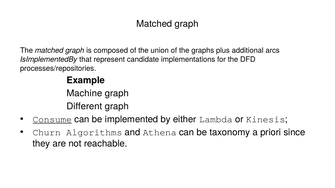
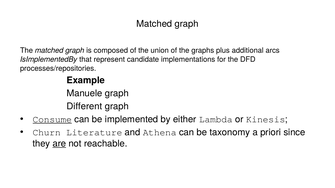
Machine: Machine -> Manuele (84, 94)
Algorithms: Algorithms -> Literature (94, 133)
are underline: none -> present (59, 144)
